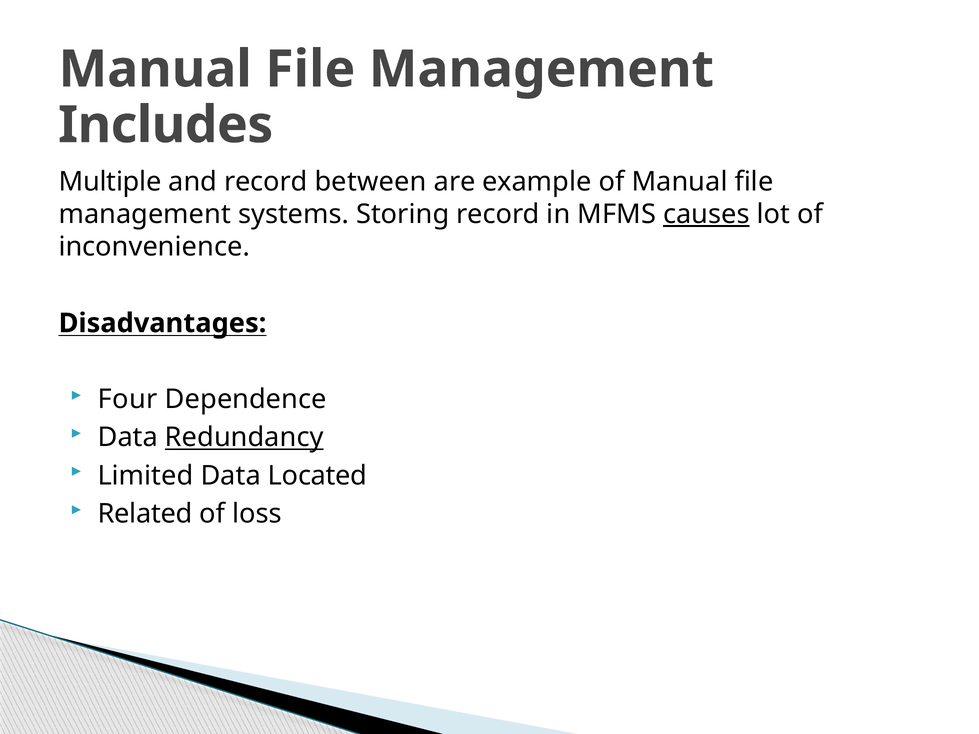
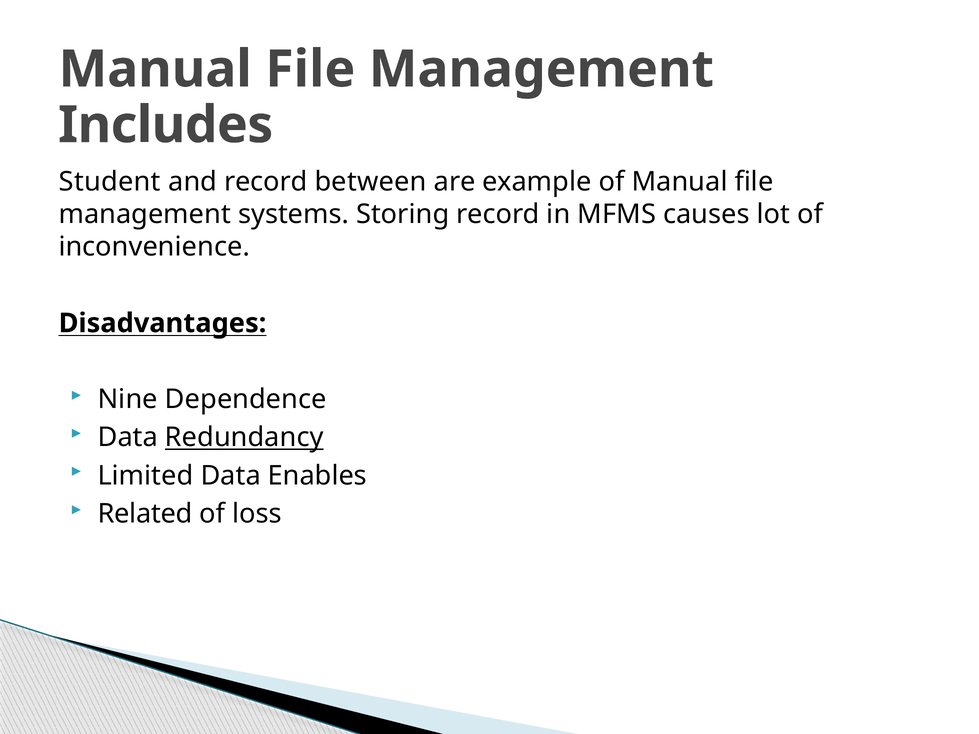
Multiple: Multiple -> Student (110, 182)
causes underline: present -> none (706, 214)
Four: Four -> Nine (128, 400)
Located: Located -> Enables (317, 476)
